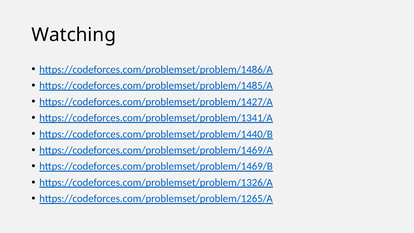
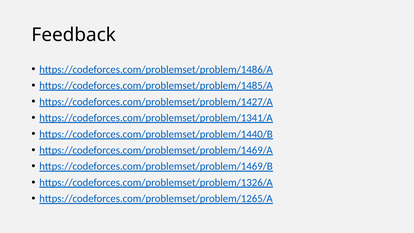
Watching: Watching -> Feedback (74, 35)
